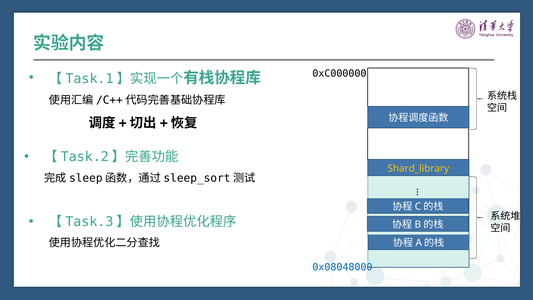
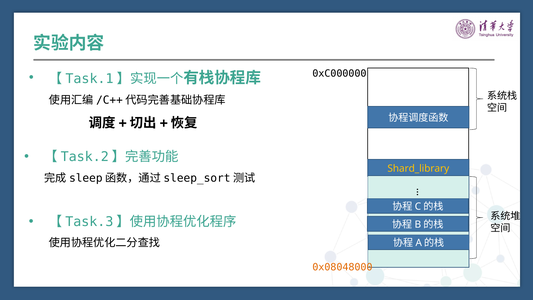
0x08048000 colour: blue -> orange (342, 267)
